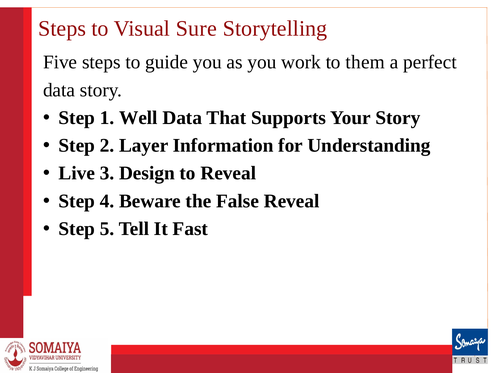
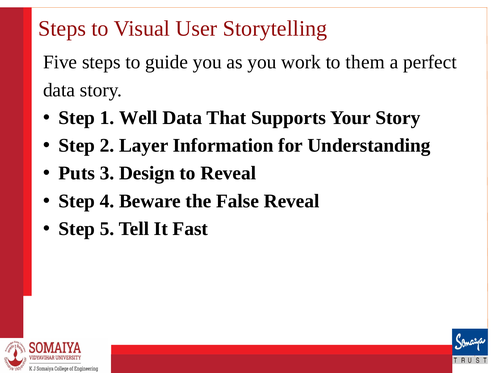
Sure: Sure -> User (197, 28)
Live: Live -> Puts (77, 173)
